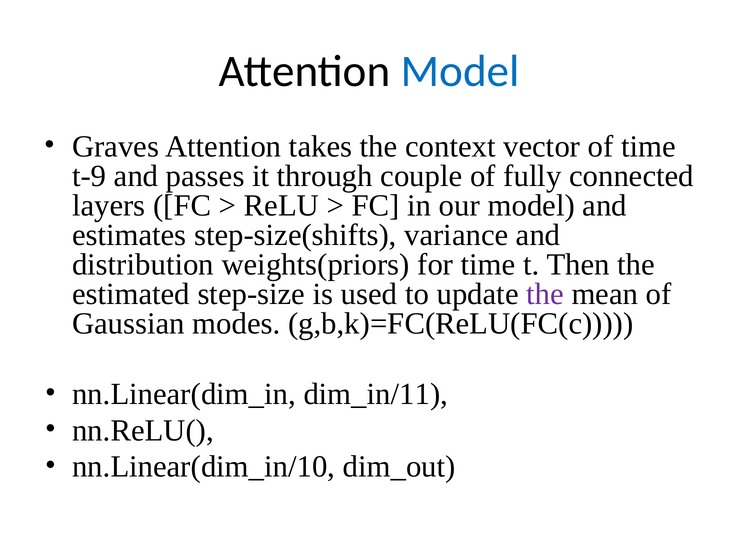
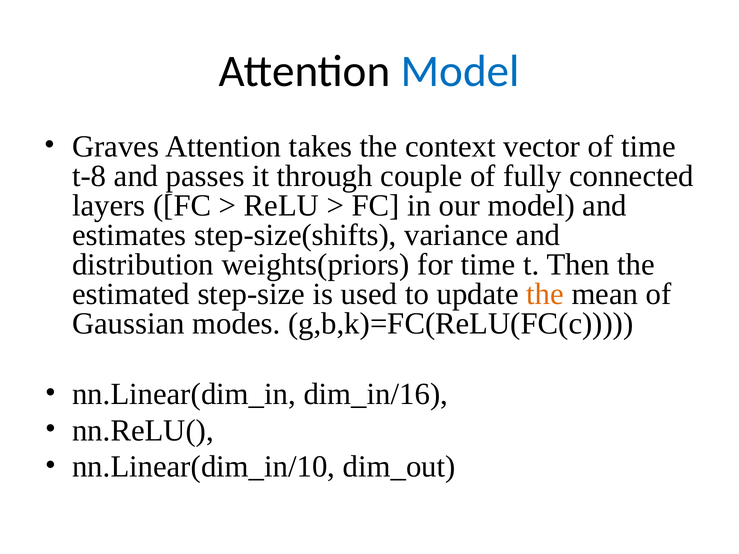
t-9: t-9 -> t-8 (89, 176)
the colour: purple -> orange (545, 294)
dim_in/11: dim_in/11 -> dim_in/16 (376, 394)
